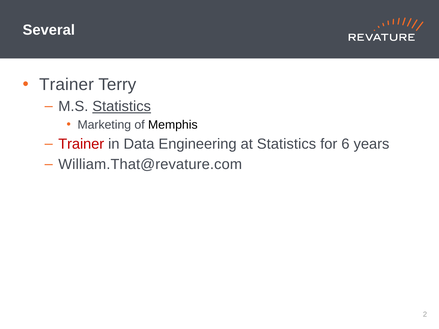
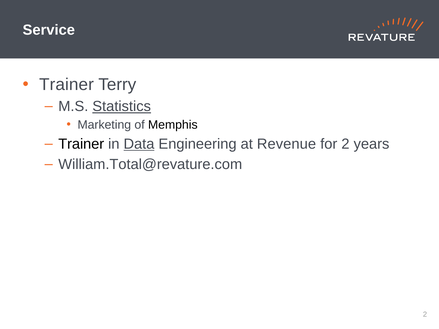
Several: Several -> Service (49, 30)
Trainer colour: red -> black (81, 144)
Data underline: none -> present (139, 144)
at Statistics: Statistics -> Revenue (287, 144)
for 6: 6 -> 2 (345, 144)
William.That@revature.com: William.That@revature.com -> William.Total@revature.com (150, 165)
